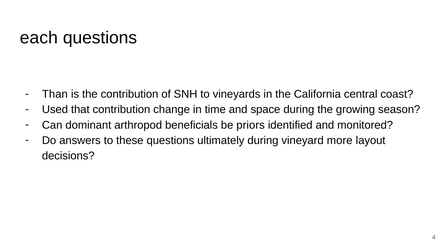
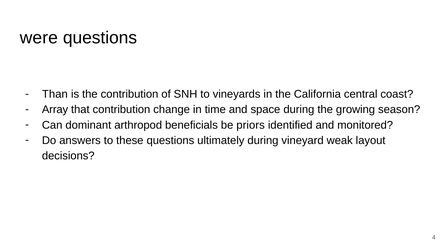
each: each -> were (39, 38)
Used: Used -> Array (55, 110)
more: more -> weak (340, 140)
